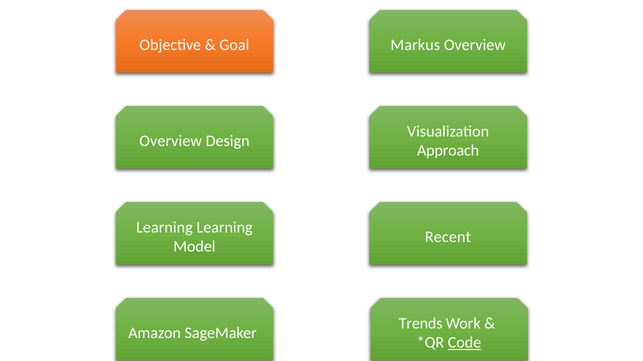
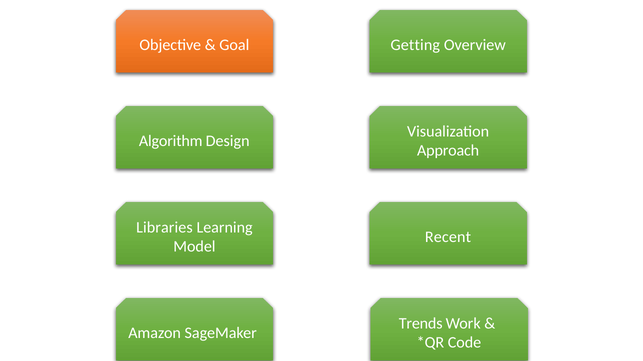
Markus: Markus -> Getting (415, 45)
Overview: Overview -> Algorithm (171, 141)
Learning: Learning -> Libraries (164, 228)
Code underline: present -> none (464, 343)
